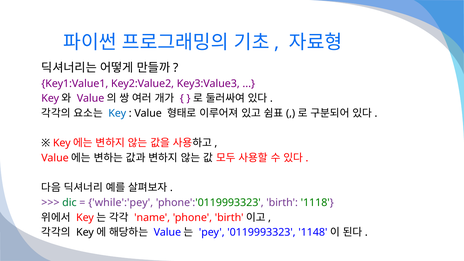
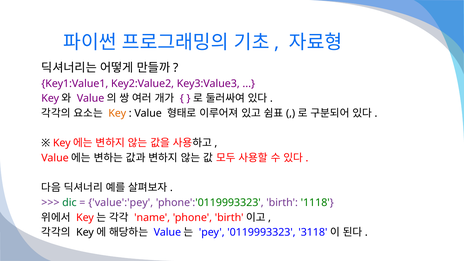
Key colour: blue -> orange (117, 113)
while':'pey: while':'pey -> value':'pey (121, 203)
1148: 1148 -> 3118 (313, 232)
